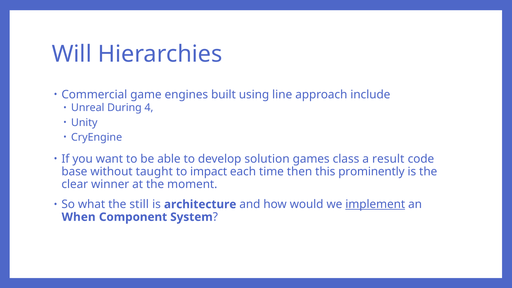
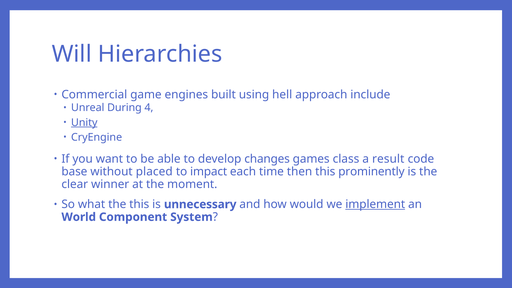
line: line -> hell (282, 95)
Unity underline: none -> present (84, 122)
solution: solution -> changes (267, 159)
taught: taught -> placed (154, 172)
the still: still -> this (139, 204)
architecture: architecture -> unnecessary (200, 204)
When: When -> World (79, 217)
